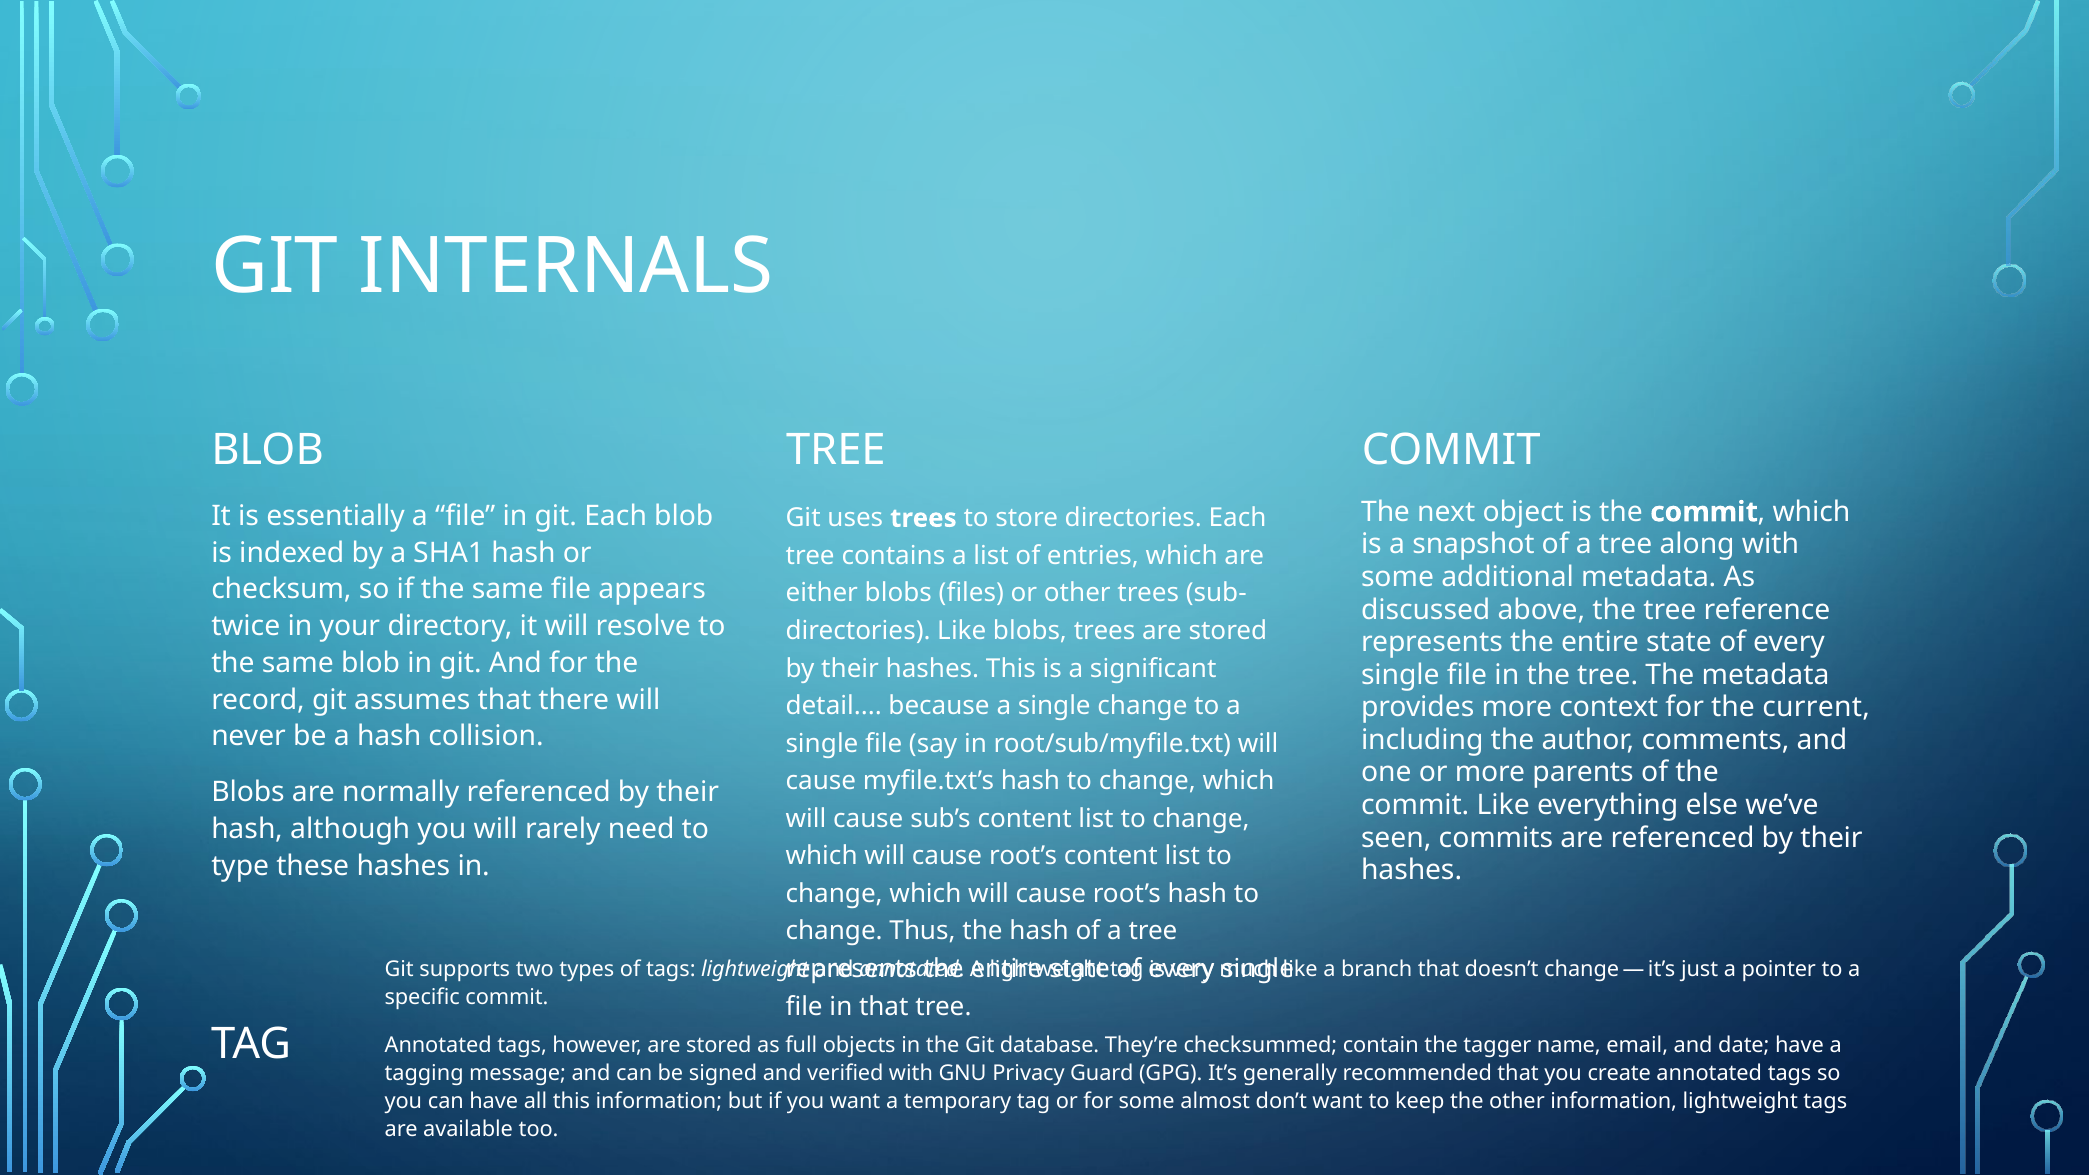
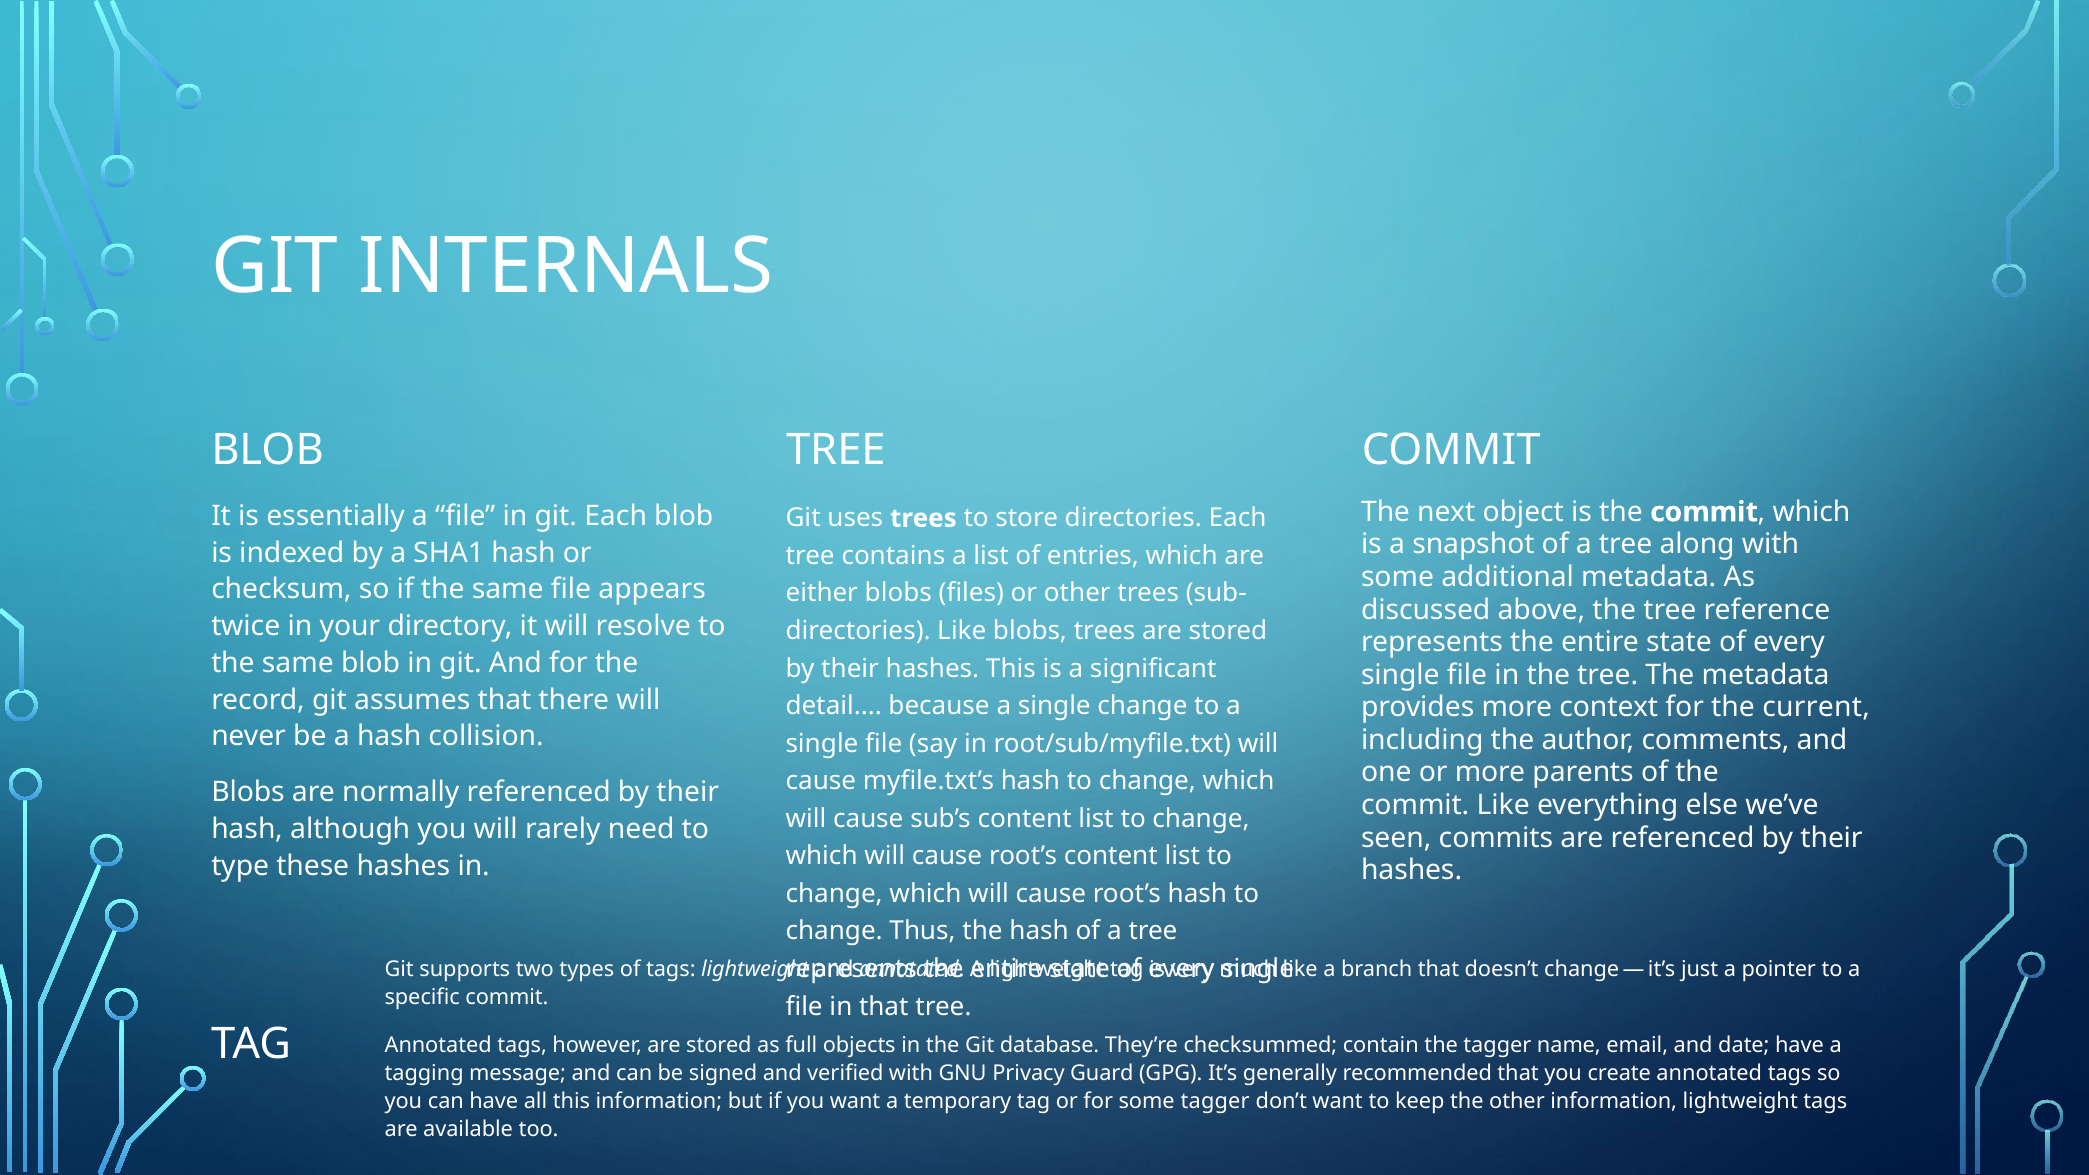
some almost: almost -> tagger (1215, 1102)
